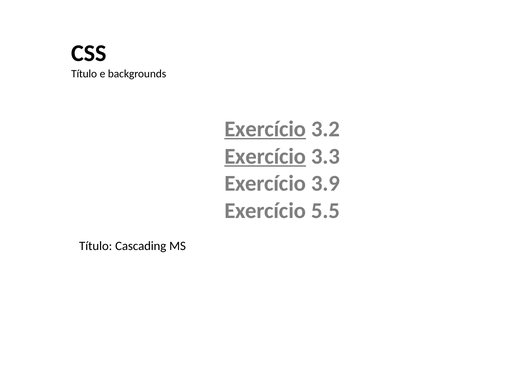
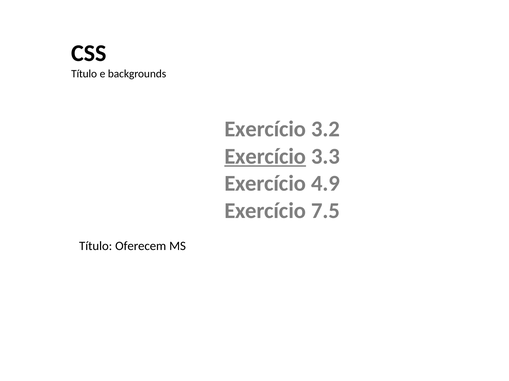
Exercício underline: present -> none (265, 129)
3.9: 3.9 -> 4.9 (326, 184)
5.5: 5.5 -> 7.5 (326, 211)
Cascading: Cascading -> Oferecem (141, 246)
